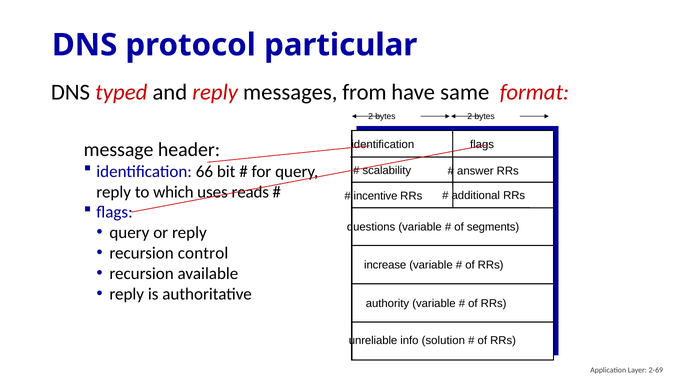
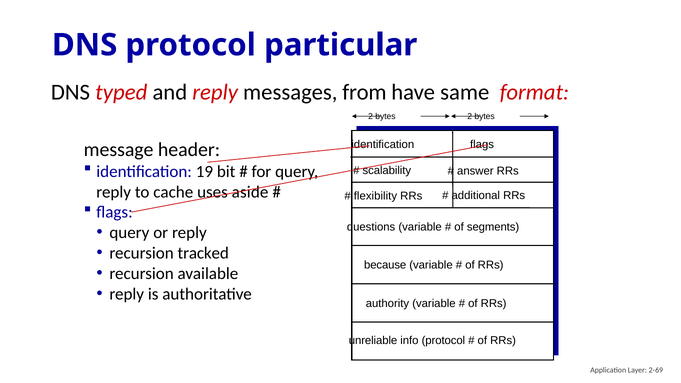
66: 66 -> 19 (204, 172)
which: which -> cache (173, 192)
reads: reads -> aside (250, 192)
incentive: incentive -> flexibility (375, 196)
control: control -> tracked (203, 253)
increase: increase -> because (385, 265)
info solution: solution -> protocol (443, 341)
